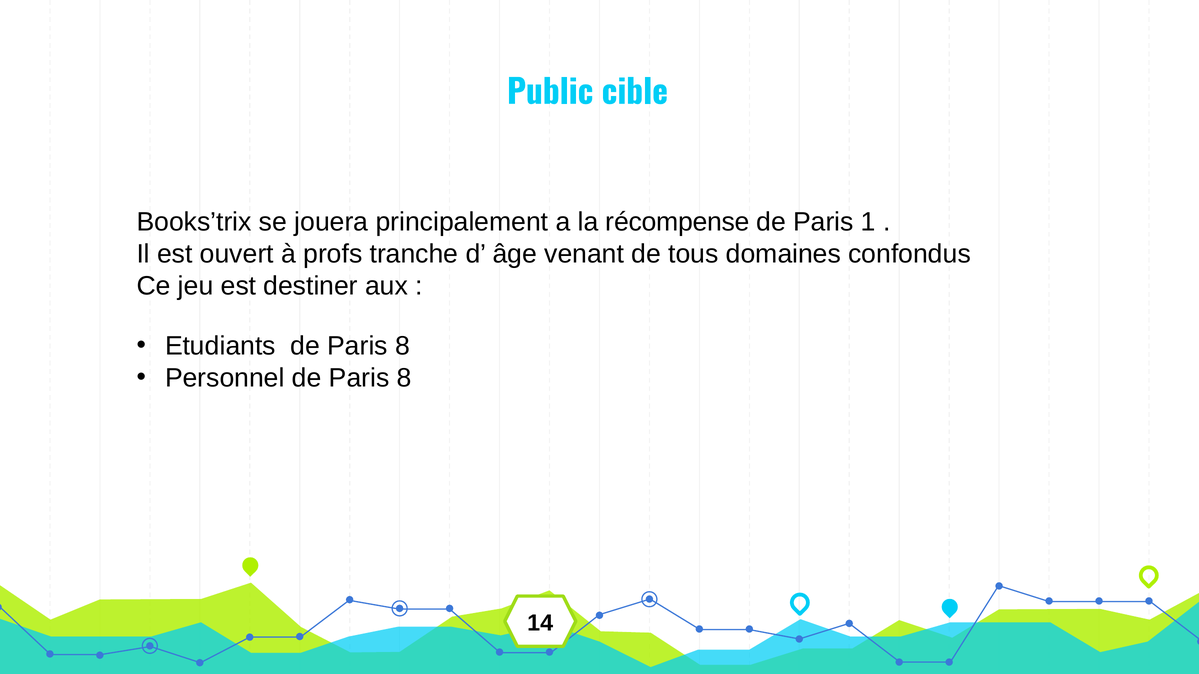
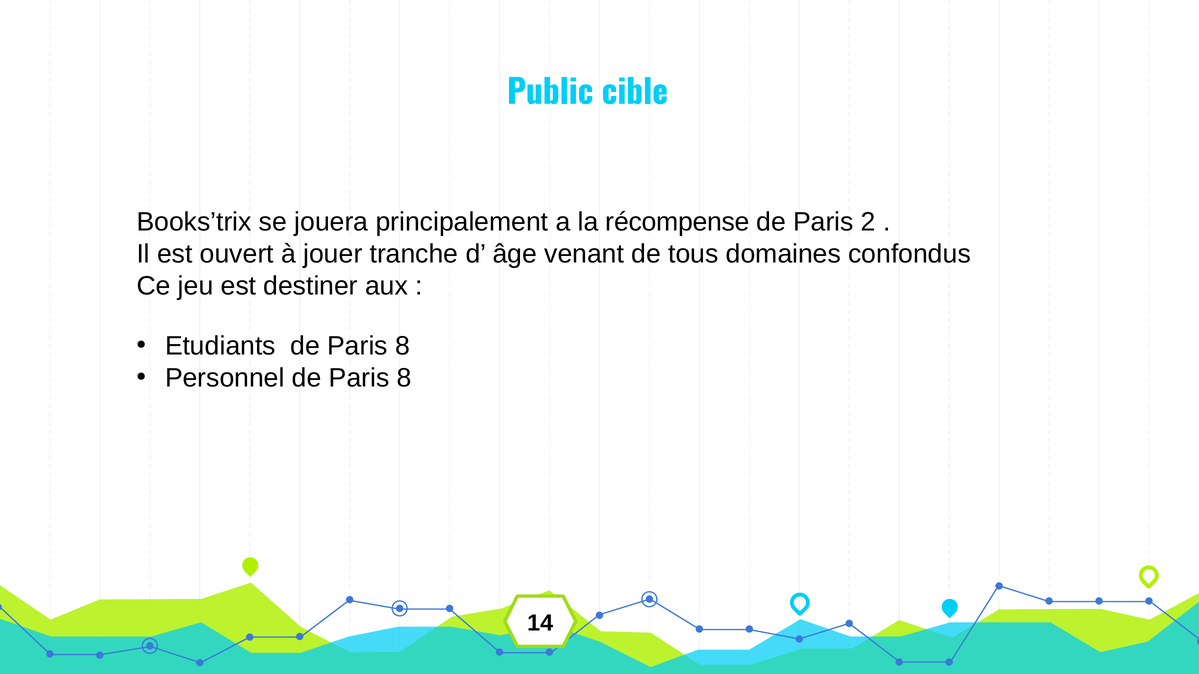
1: 1 -> 2 (868, 222)
profs: profs -> jouer (333, 254)
